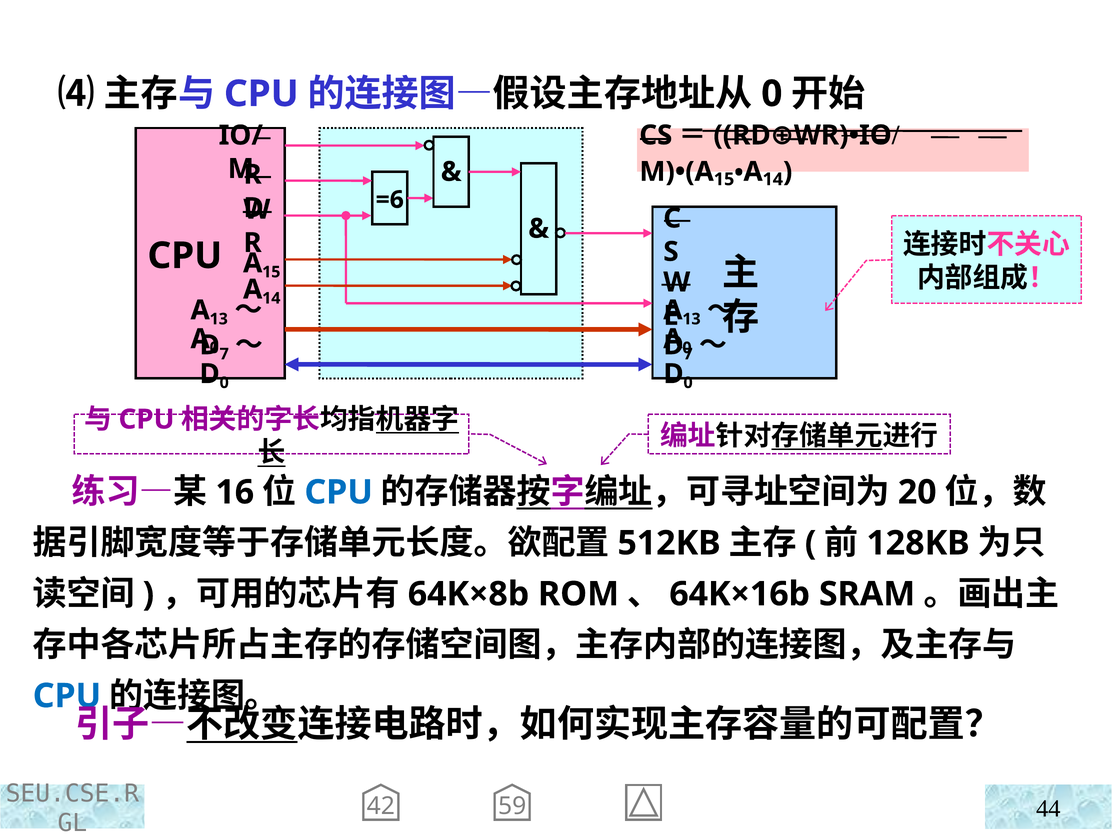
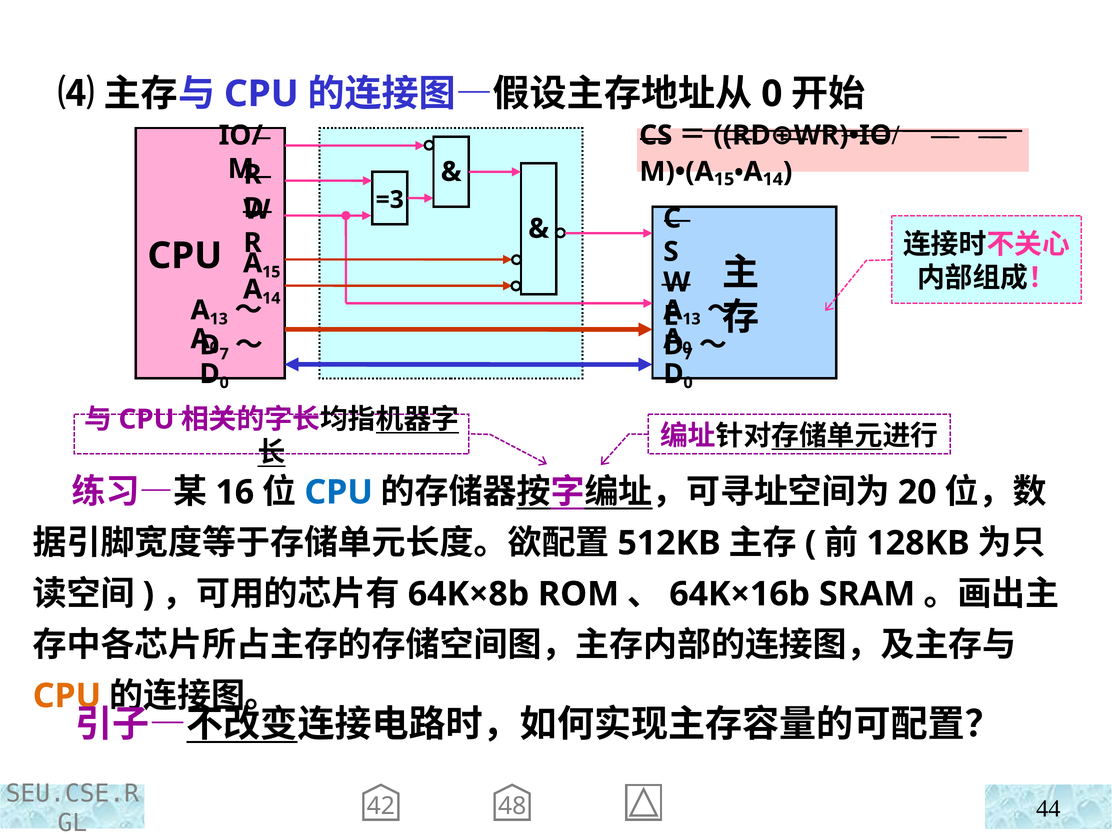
=6: =6 -> =3 (390, 200)
CPU colour: blue -> orange (67, 696)
59: 59 -> 48 (512, 806)
